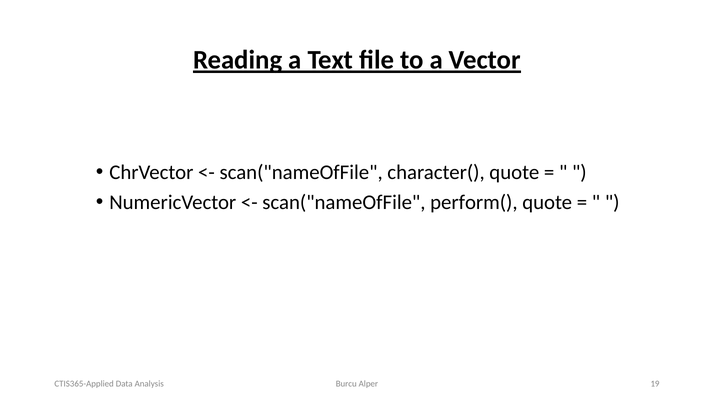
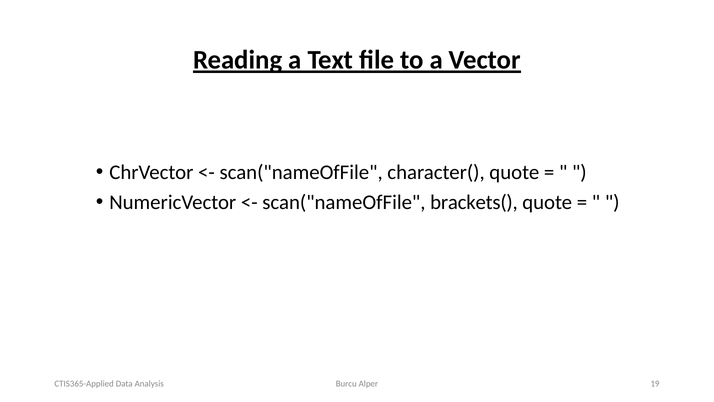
perform(: perform( -> brackets( (474, 202)
